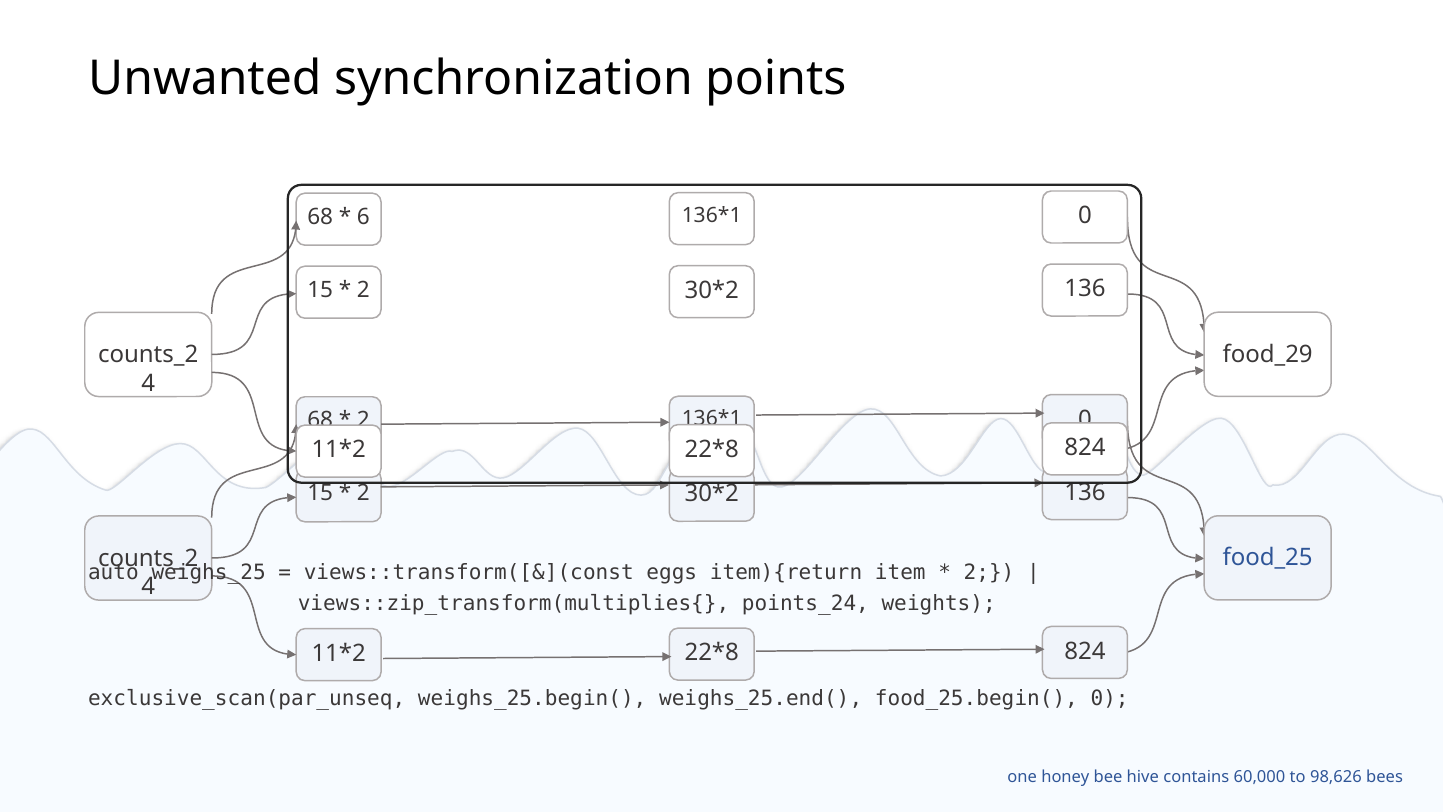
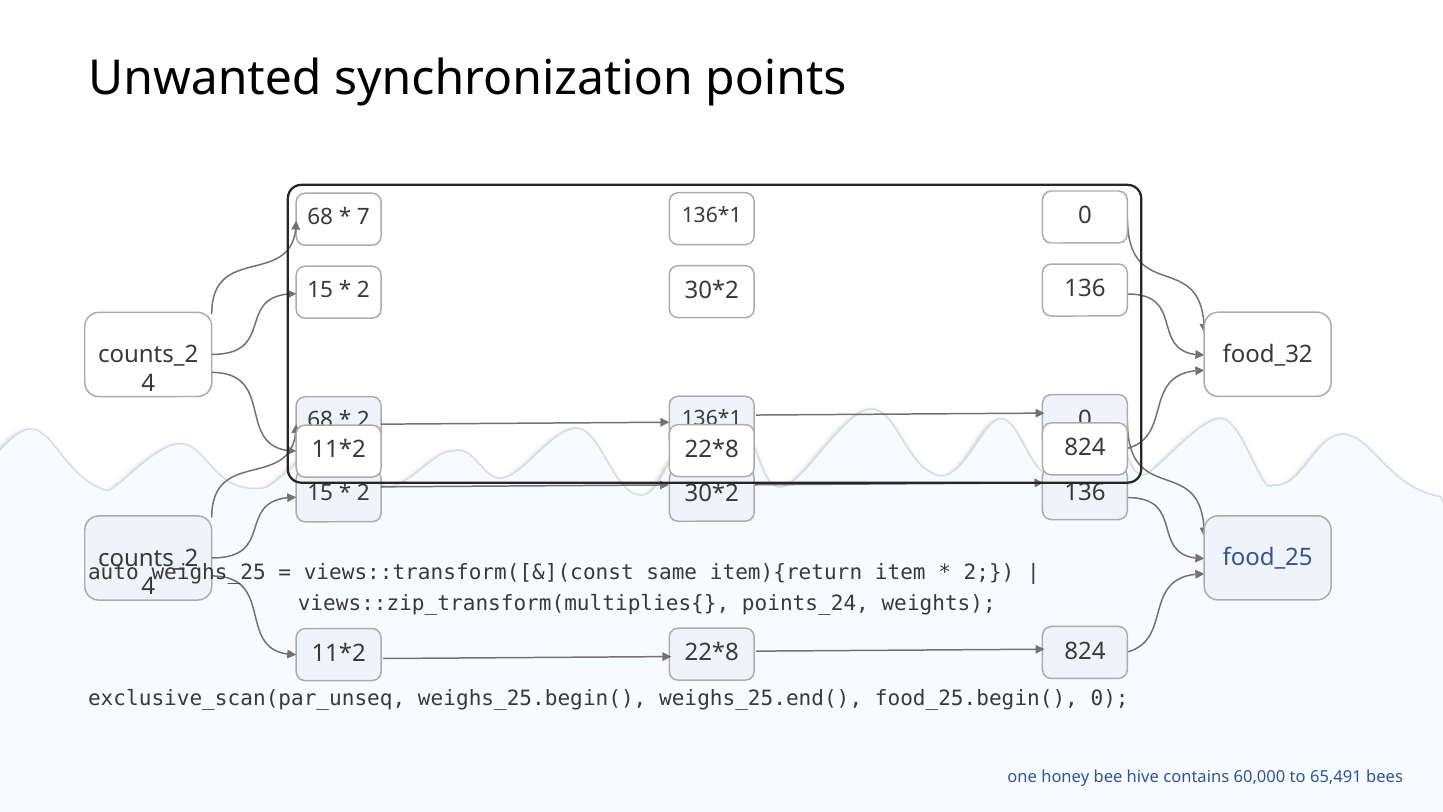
6: 6 -> 7 (363, 217)
food_29: food_29 -> food_32 (1268, 354)
eggs: eggs -> same (672, 572)
98,626: 98,626 -> 65,491 (1336, 777)
